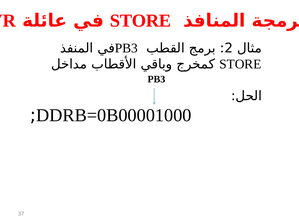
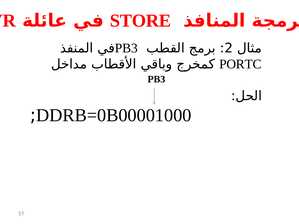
STORE: STORE -> PORTC (240, 64)
